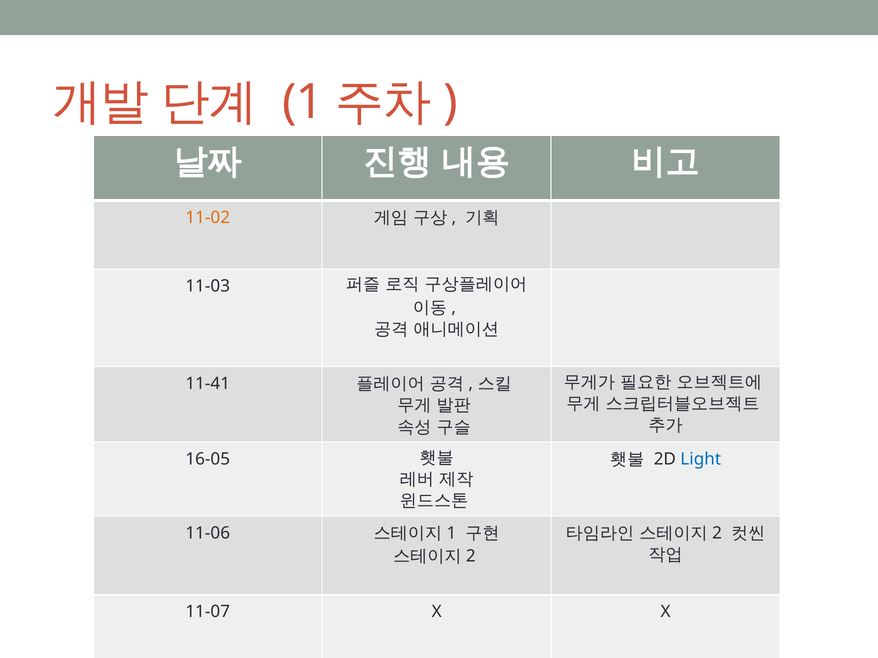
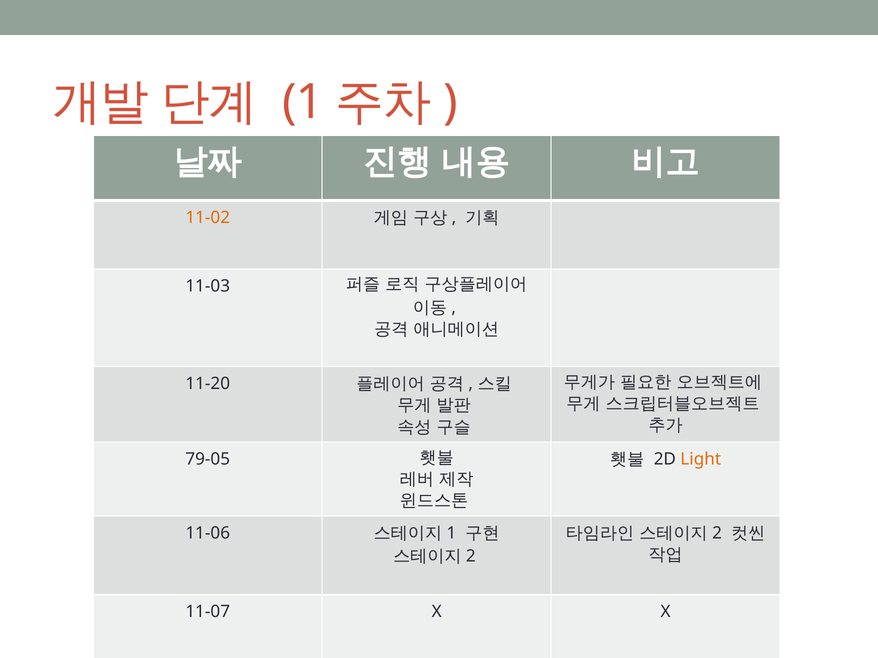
11-41: 11-41 -> 11-20 (208, 384)
Light colour: blue -> orange (701, 460)
16-05: 16-05 -> 79-05 (208, 460)
